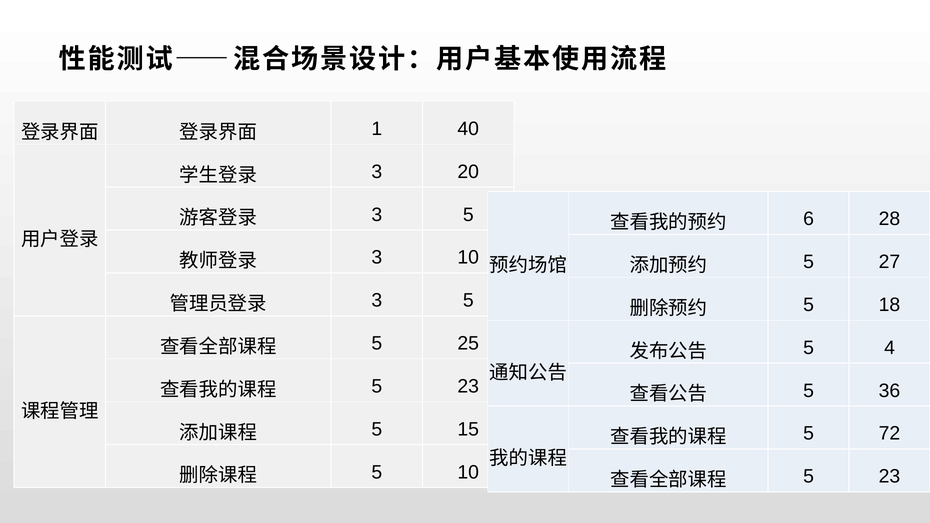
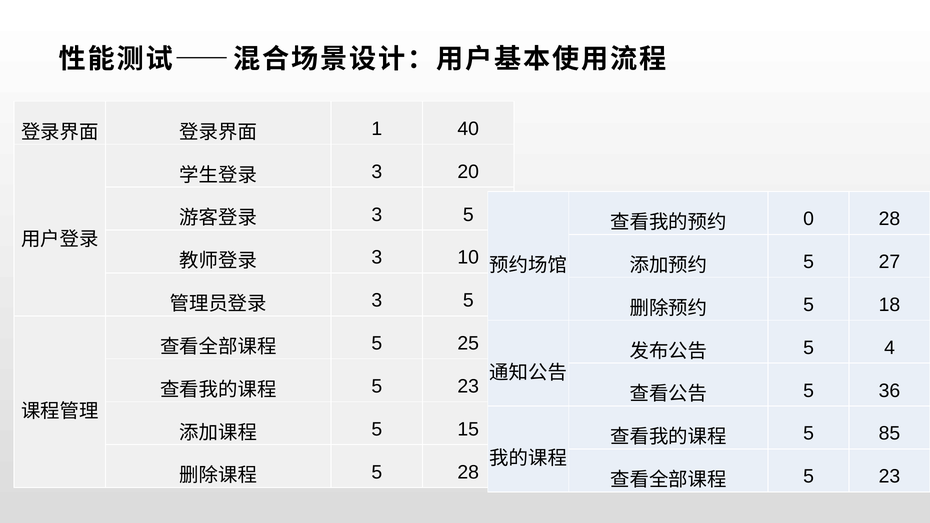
6: 6 -> 0 (809, 219)
72: 72 -> 85 (889, 434)
5 10: 10 -> 28 (468, 472)
